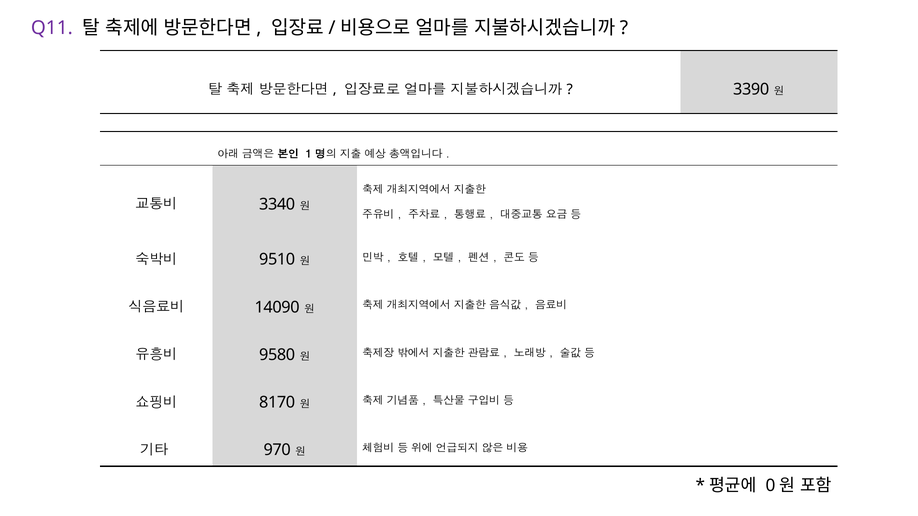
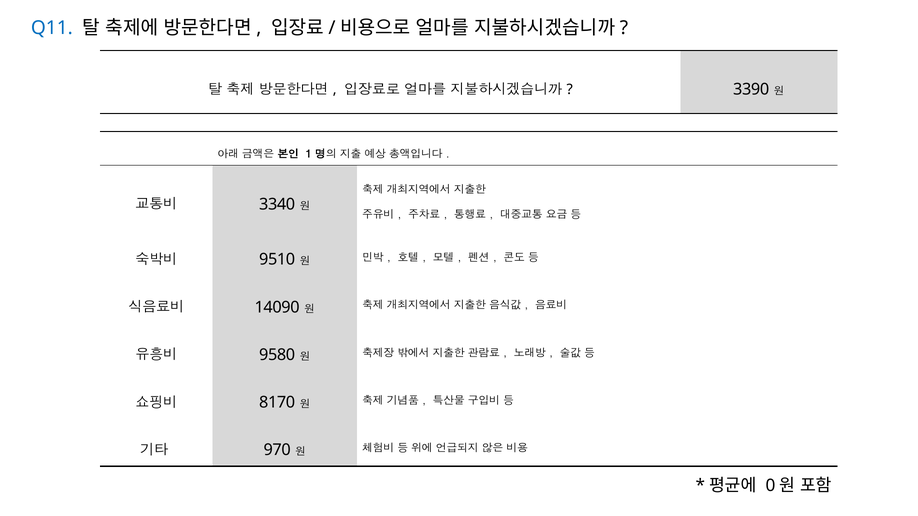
Q11 colour: purple -> blue (52, 28)
